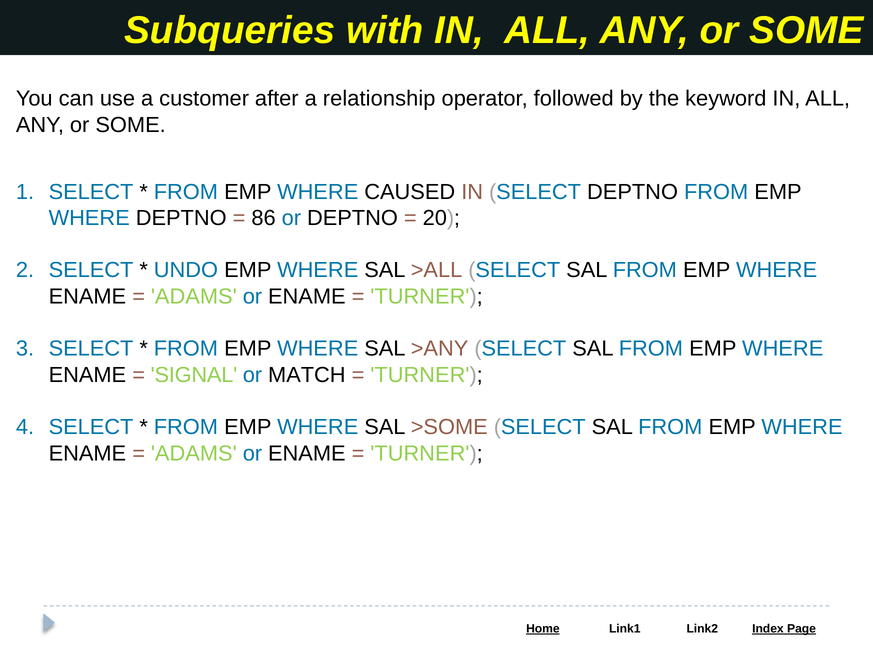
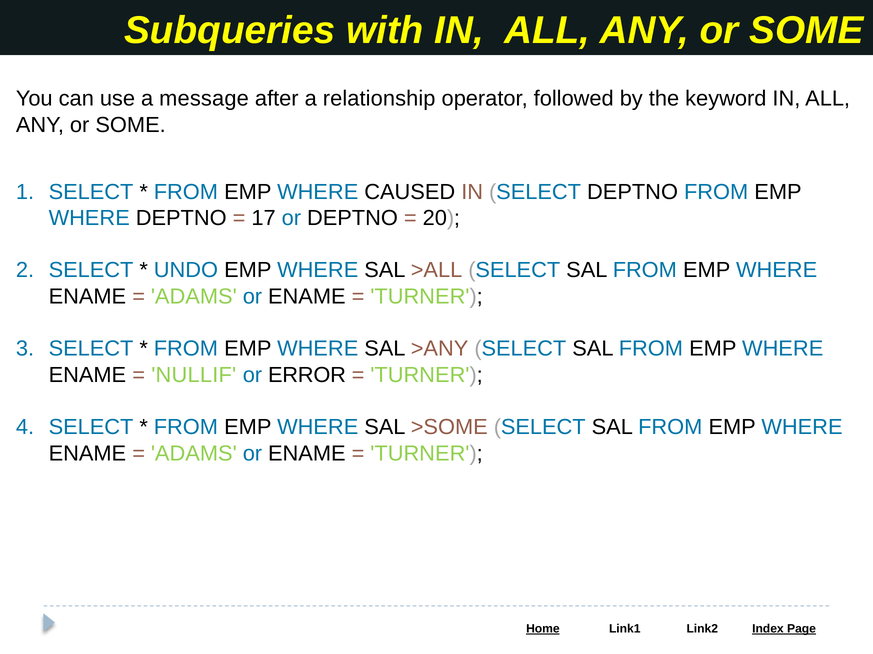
customer: customer -> message (204, 99)
86: 86 -> 17 (264, 218)
SIGNAL: SIGNAL -> NULLIF (194, 375)
MATCH: MATCH -> ERROR (307, 375)
